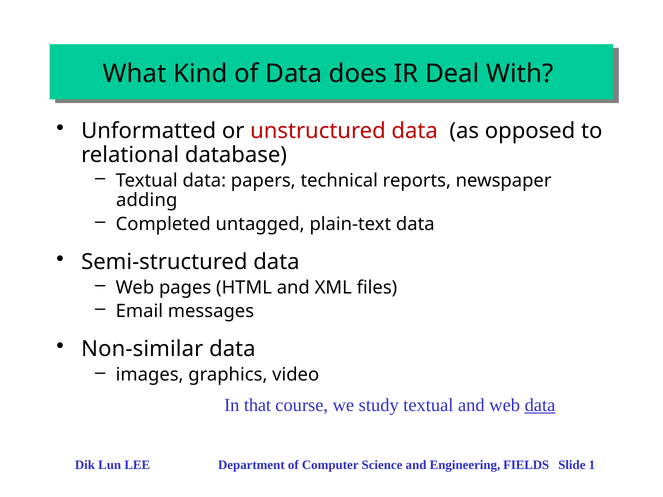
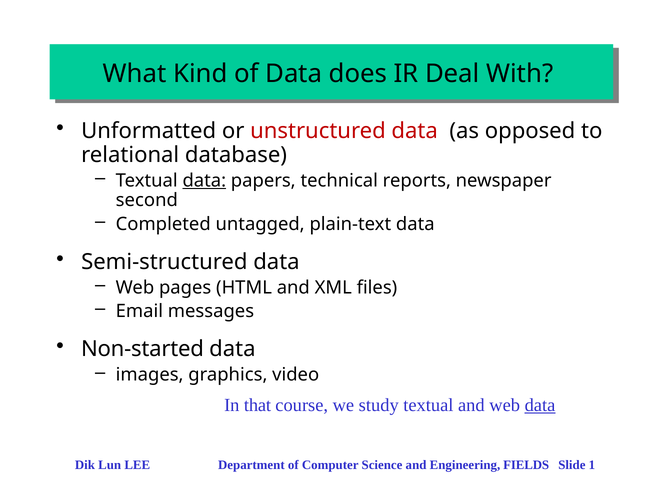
data underline: none -> present (204, 181)
adding: adding -> second (147, 200)
Non-similar: Non-similar -> Non-started (142, 349)
